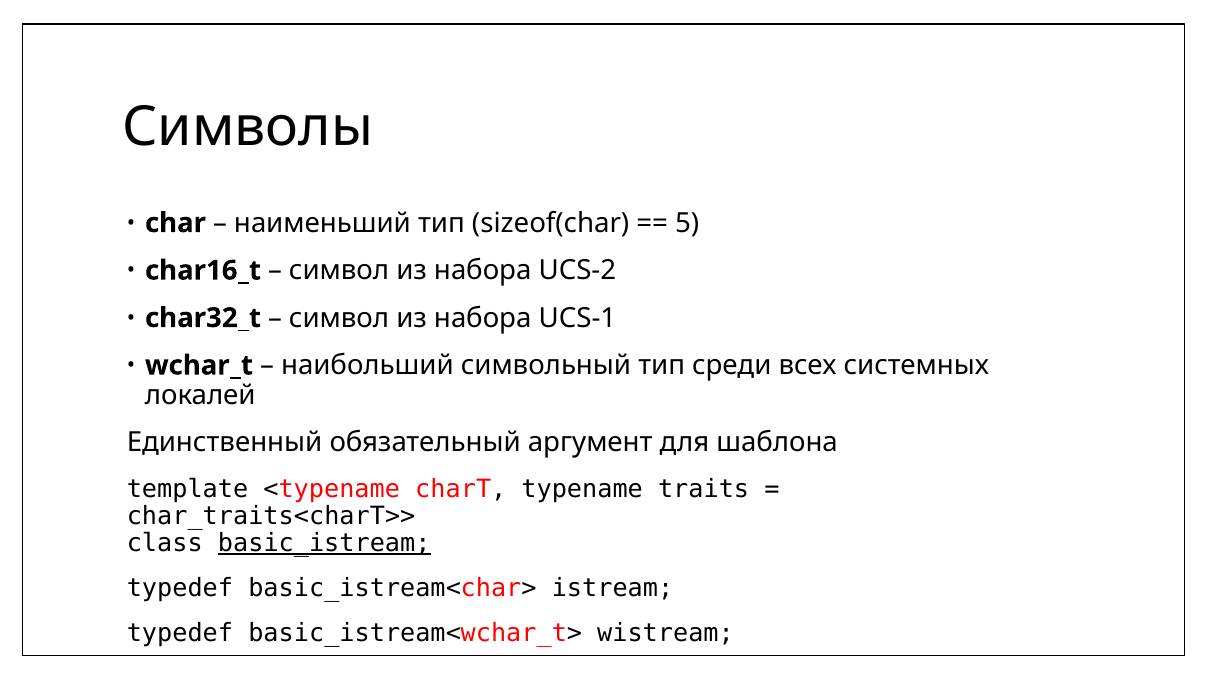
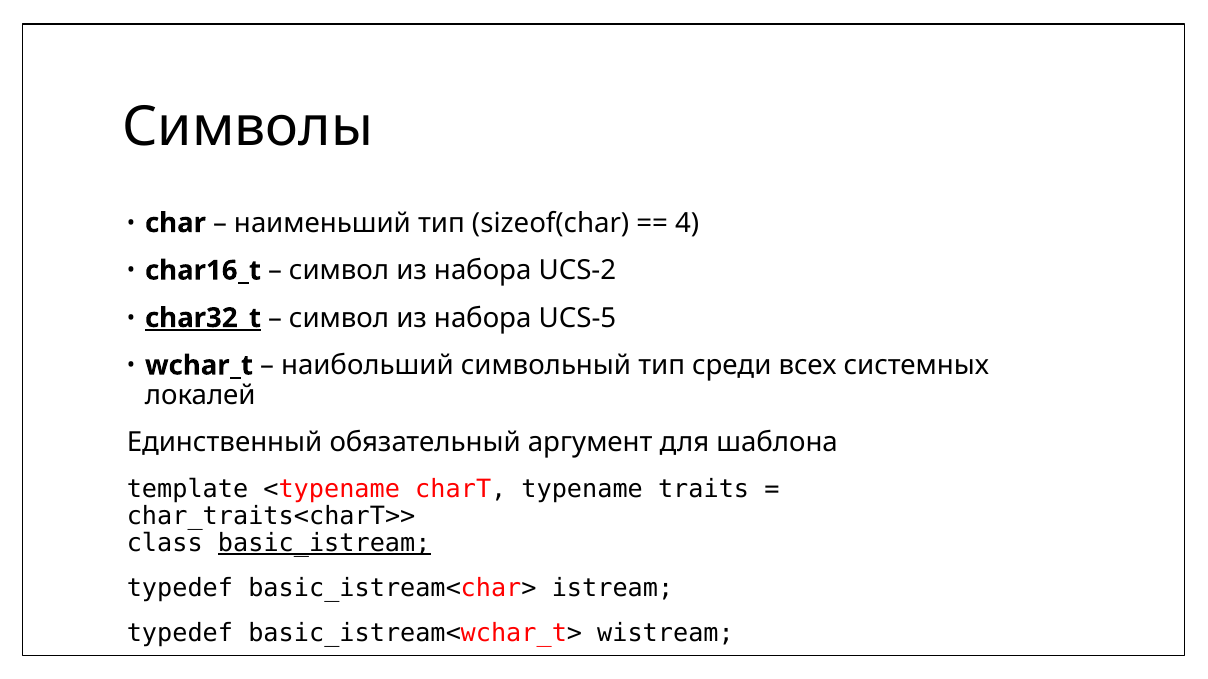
5: 5 -> 4 (687, 223)
char32_t underline: none -> present (203, 318)
UCS-1: UCS-1 -> UCS-5 (577, 318)
